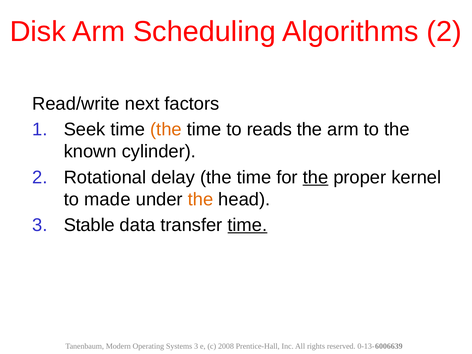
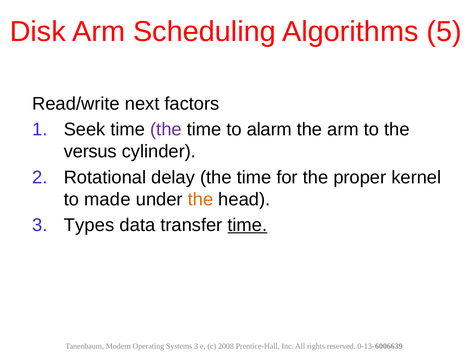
Algorithms 2: 2 -> 5 (444, 32)
the colour: orange -> purple (166, 130)
reads: reads -> alarm (269, 130)
known: known -> versus (90, 152)
the underline: present -> none (316, 177)
Stable: Stable -> Types (89, 225)
